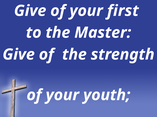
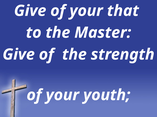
first: first -> that (123, 11)
